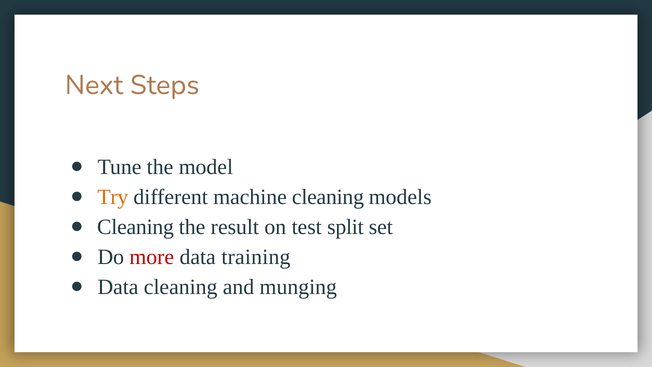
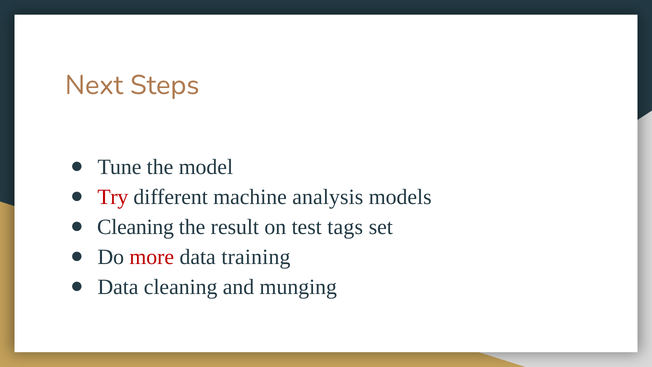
Try colour: orange -> red (113, 197)
machine cleaning: cleaning -> analysis (328, 197)
split: split -> tags (345, 227)
